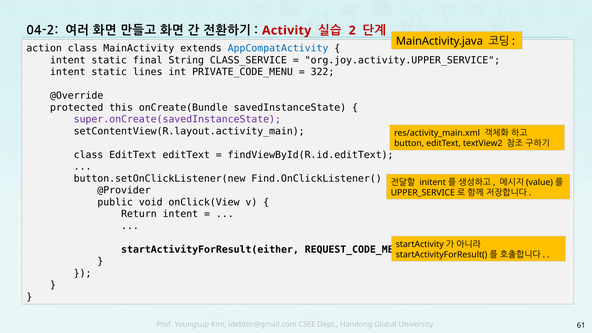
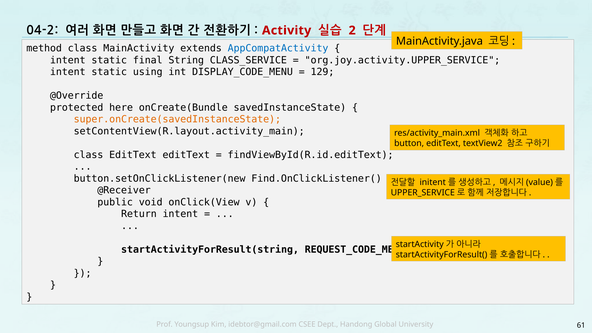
action: action -> method (44, 48)
lines: lines -> using (148, 72)
PRIVATE_CODE_MENU: PRIVATE_CODE_MENU -> DISPLAY_CODE_MENU (243, 72)
322: 322 -> 129 (322, 72)
this: this -> here (121, 107)
super.onCreate(savedInstanceState colour: purple -> orange (177, 119)
@Provider: @Provider -> @Receiver (124, 190)
startActivityForResult(either: startActivityForResult(either -> startActivityForResult(string (210, 249)
